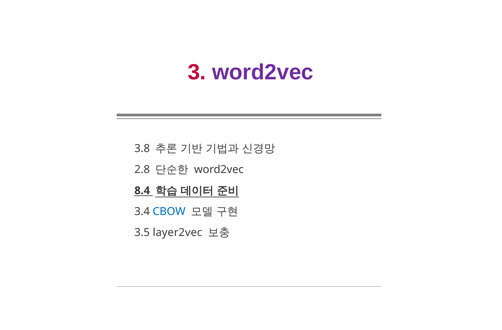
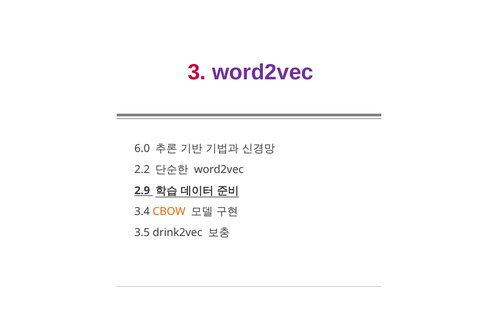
3.8: 3.8 -> 6.0 (142, 148)
2.8: 2.8 -> 2.2 (142, 169)
8.4: 8.4 -> 2.9 (142, 190)
CBOW colour: blue -> orange (169, 211)
layer2vec: layer2vec -> drink2vec (178, 232)
